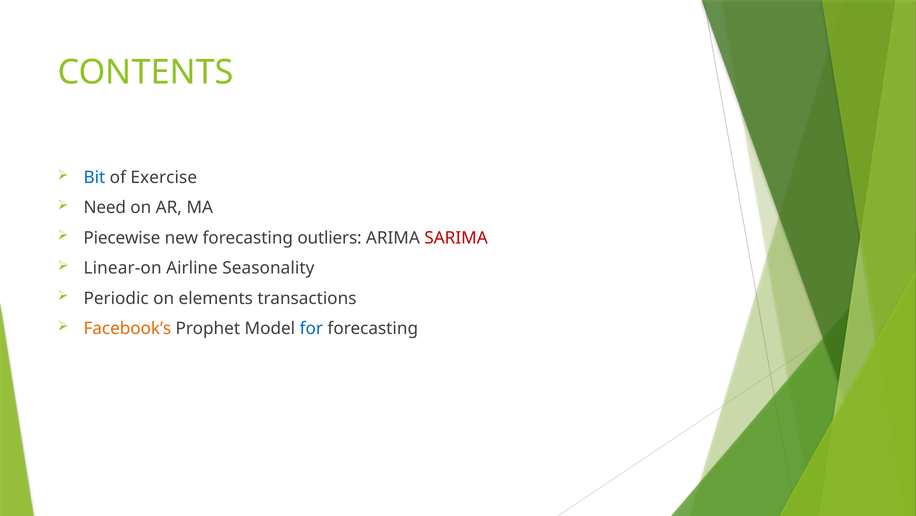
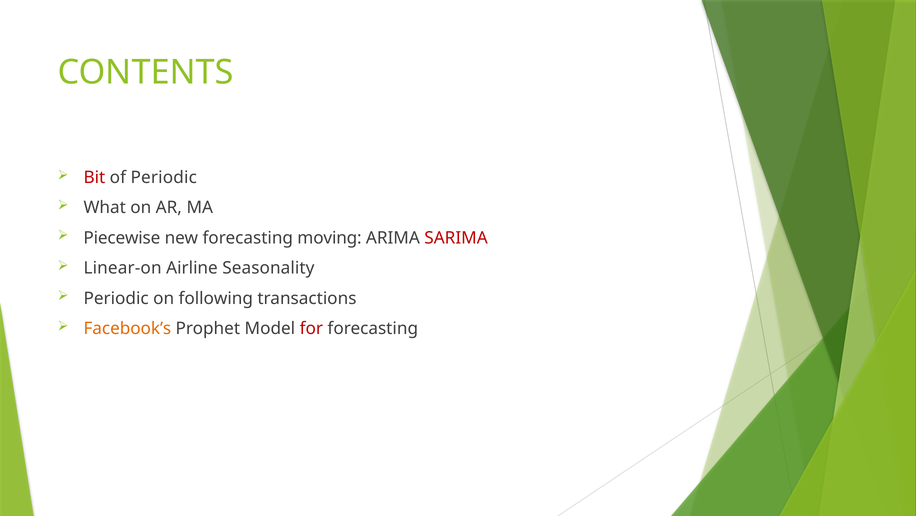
Bit colour: blue -> red (94, 177)
of Exercise: Exercise -> Periodic (164, 177)
Need: Need -> What (105, 207)
outliers: outliers -> moving (330, 238)
elements: elements -> following (216, 298)
for colour: blue -> red (311, 328)
